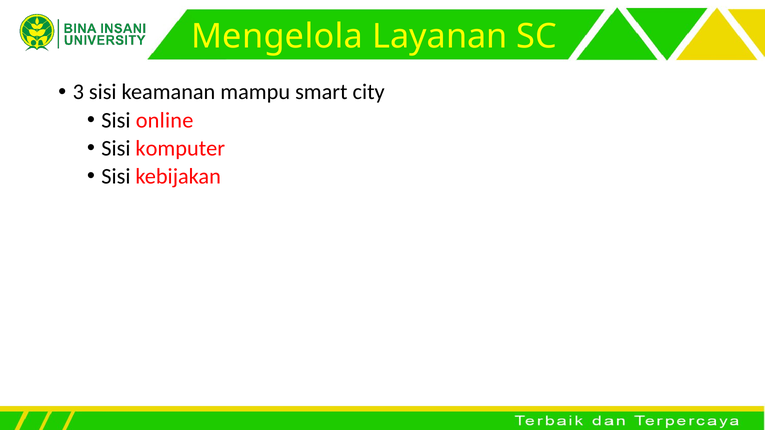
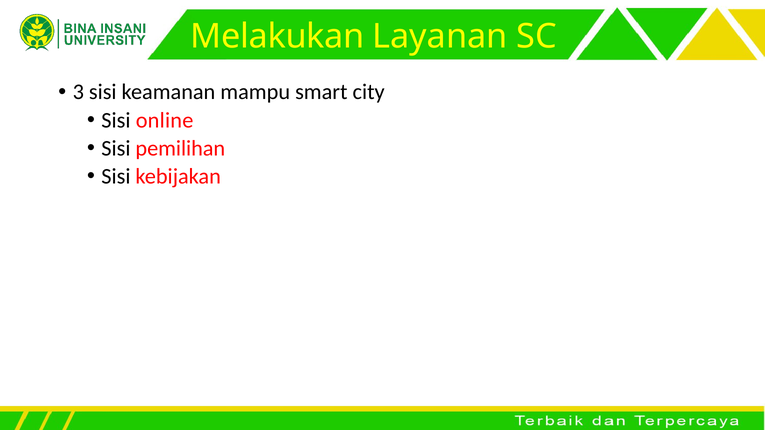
Mengelola: Mengelola -> Melakukan (277, 37)
komputer: komputer -> pemilihan (180, 148)
